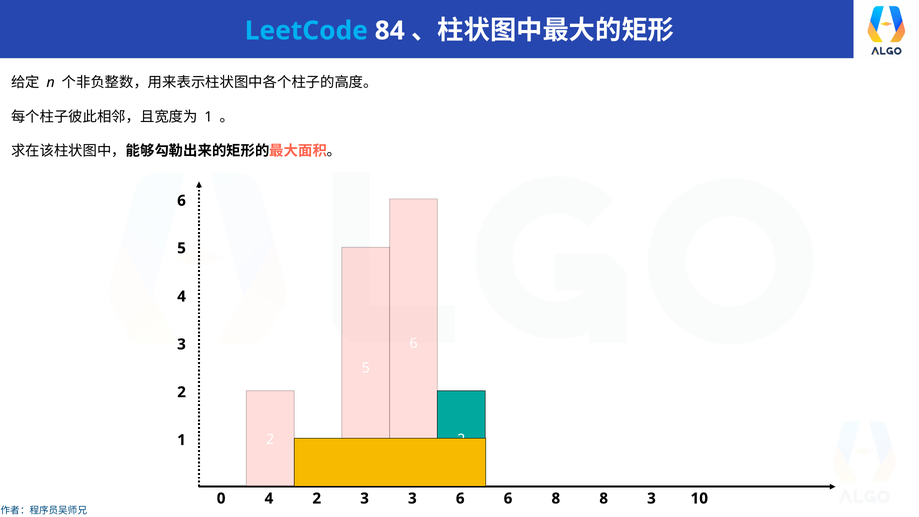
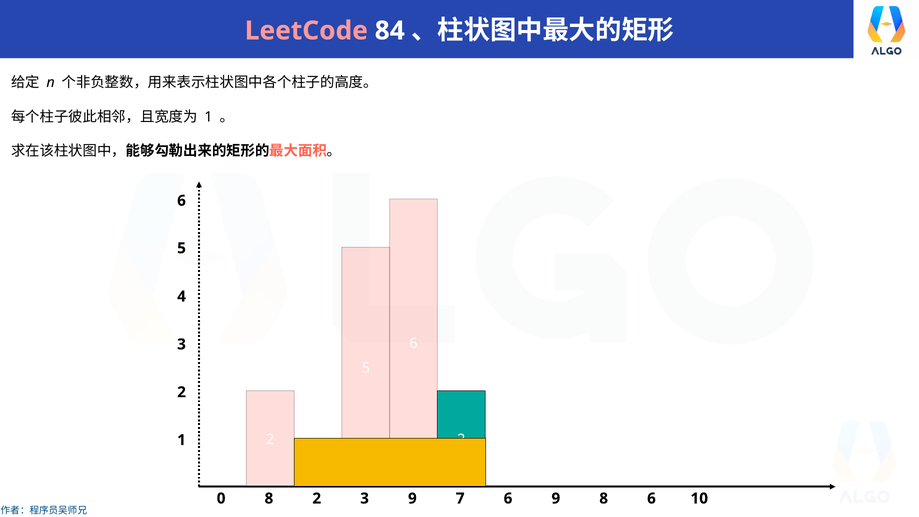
LeetCode colour: light blue -> pink (306, 31)
0 4: 4 -> 8 (269, 498)
3 3: 3 -> 9 (412, 498)
2 6: 6 -> 7 (460, 498)
6 8: 8 -> 9 (556, 498)
8 3: 3 -> 6 (651, 498)
